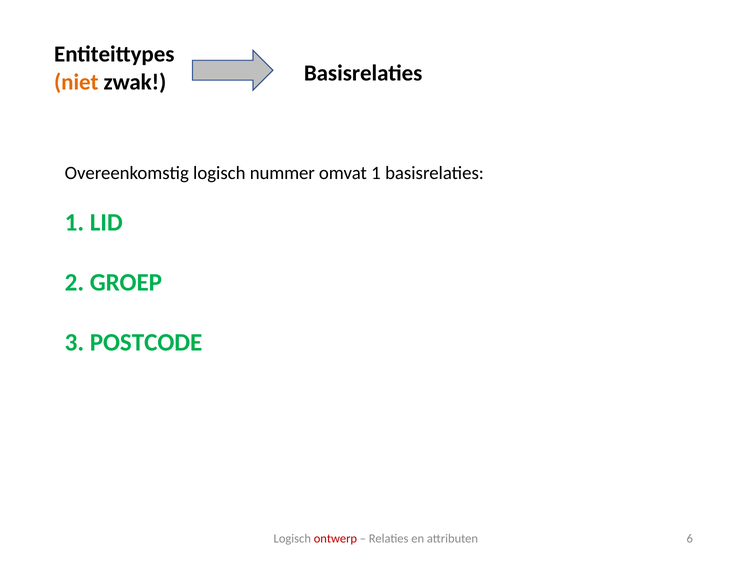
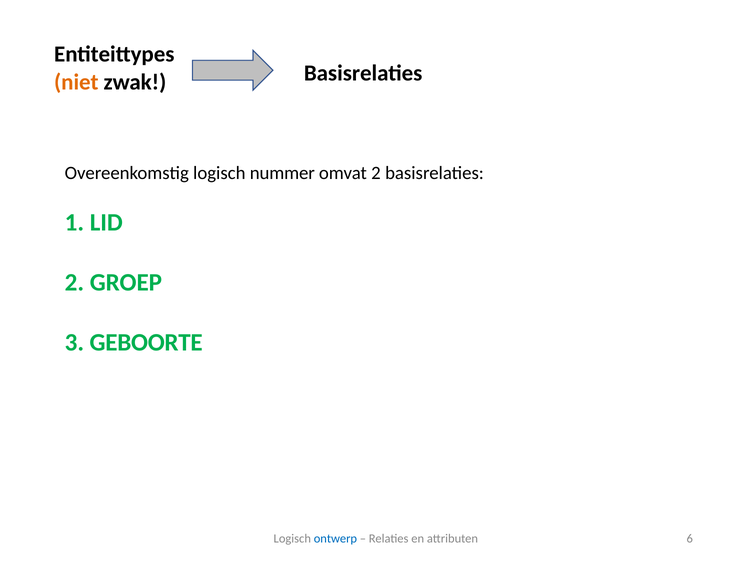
omvat 1: 1 -> 2 (376, 173)
POSTCODE: POSTCODE -> GEBOORTE (146, 343)
ontwerp colour: red -> blue (335, 539)
